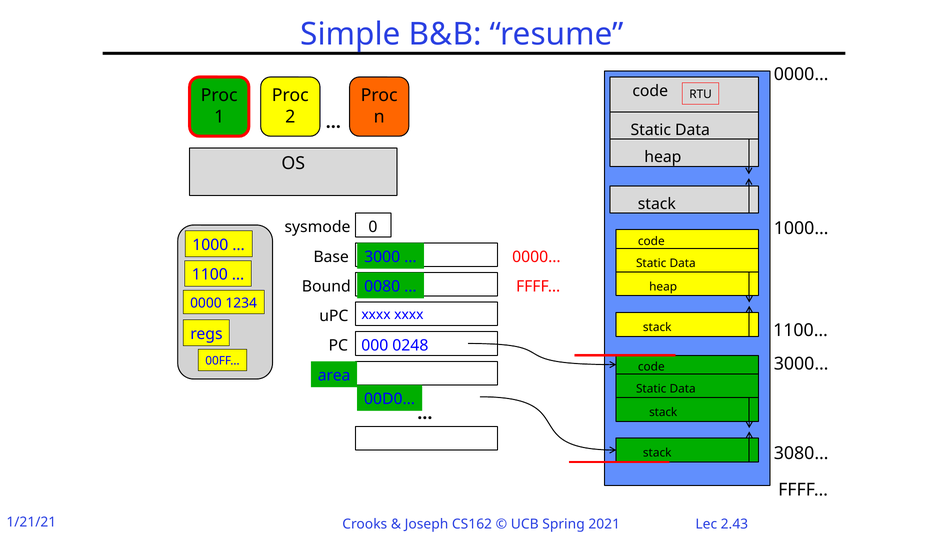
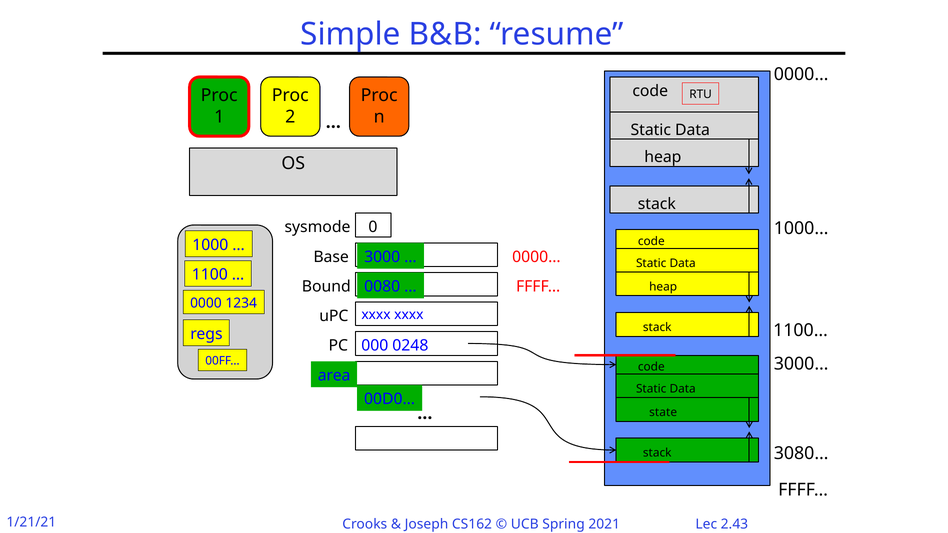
stack: stack -> state (663, 413)
